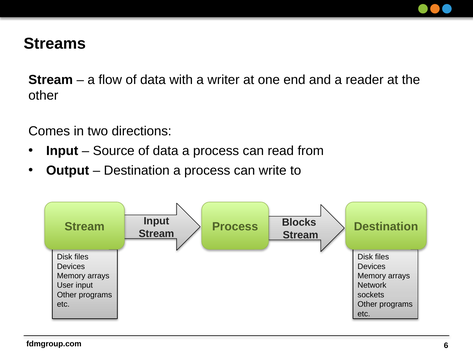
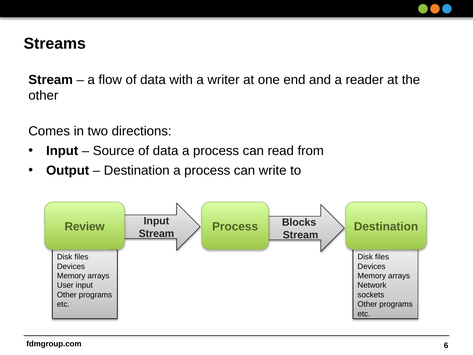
Stream: Stream -> Review (85, 226)
